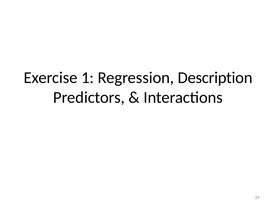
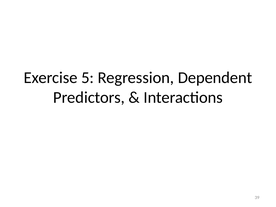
1: 1 -> 5 (88, 78)
Description: Description -> Dependent (215, 78)
